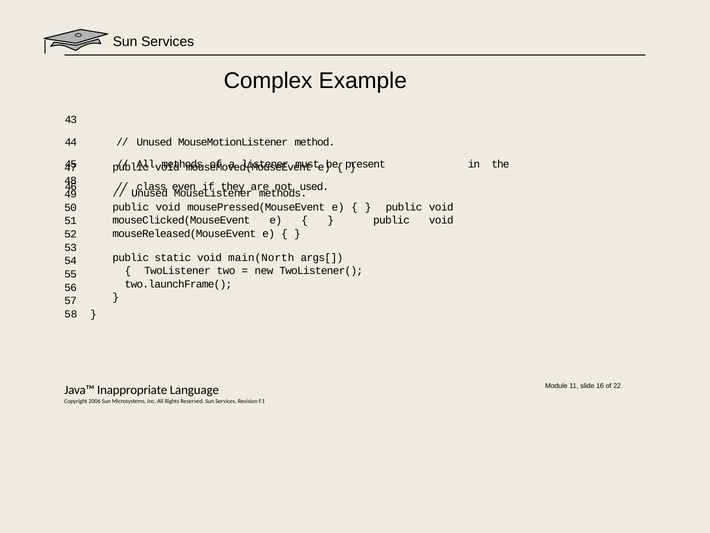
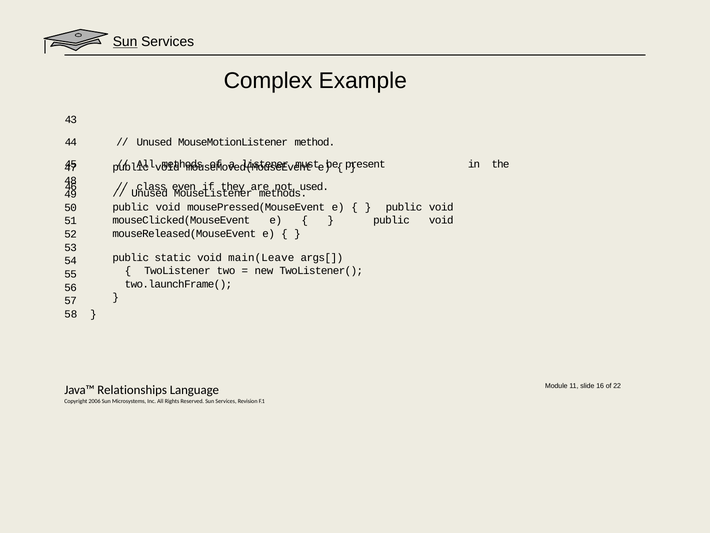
Sun underline: none -> present (125, 42)
main(North: main(North -> main(Leave (261, 257)
Inappropriate: Inappropriate -> Relationships (132, 390)
